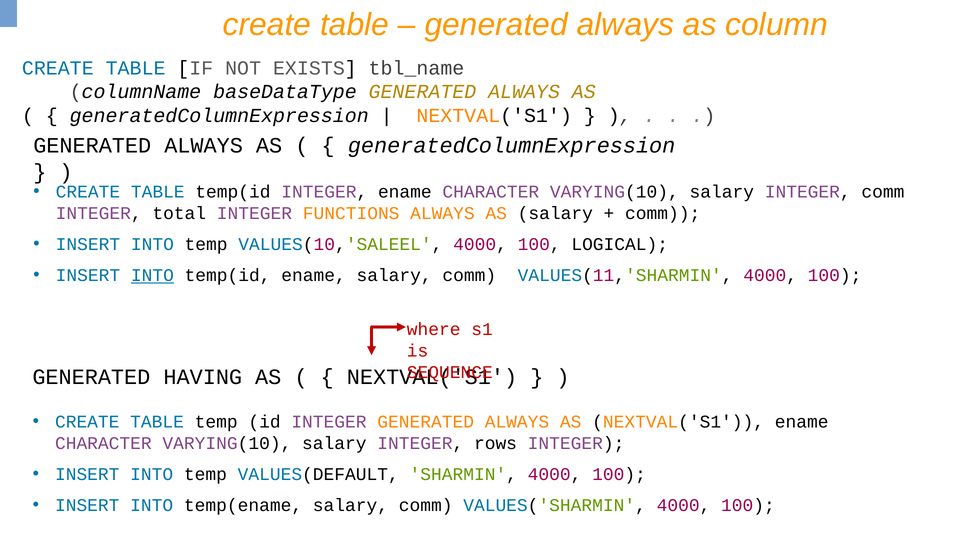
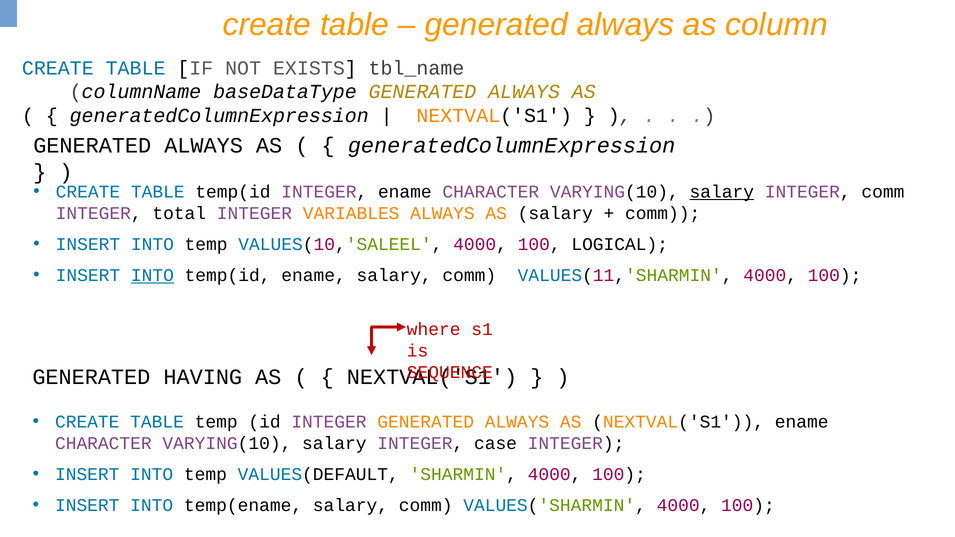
salary underline: none -> present (722, 192)
FUNCTIONS: FUNCTIONS -> VARIABLES (351, 213)
rows: rows -> case (496, 444)
